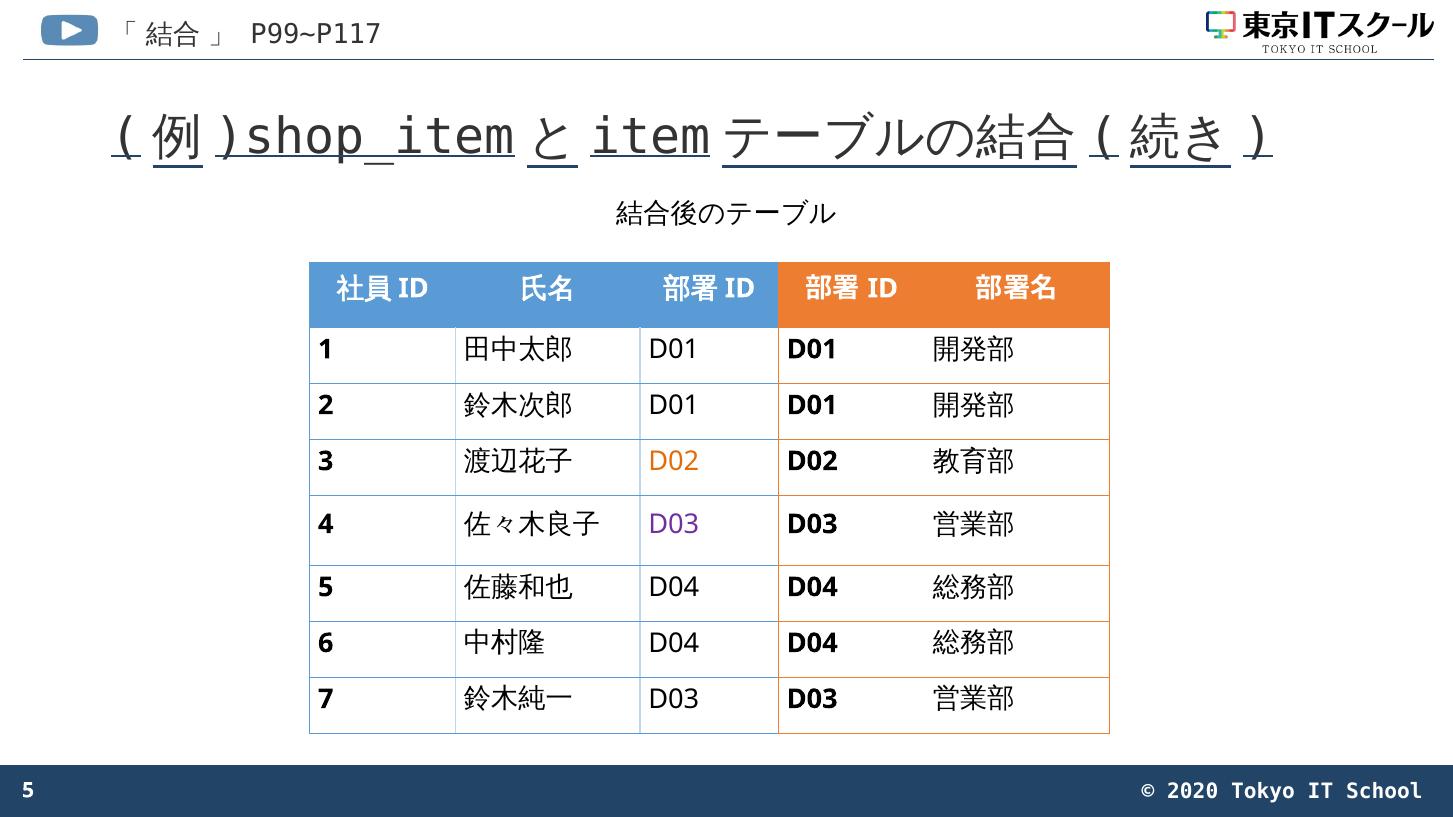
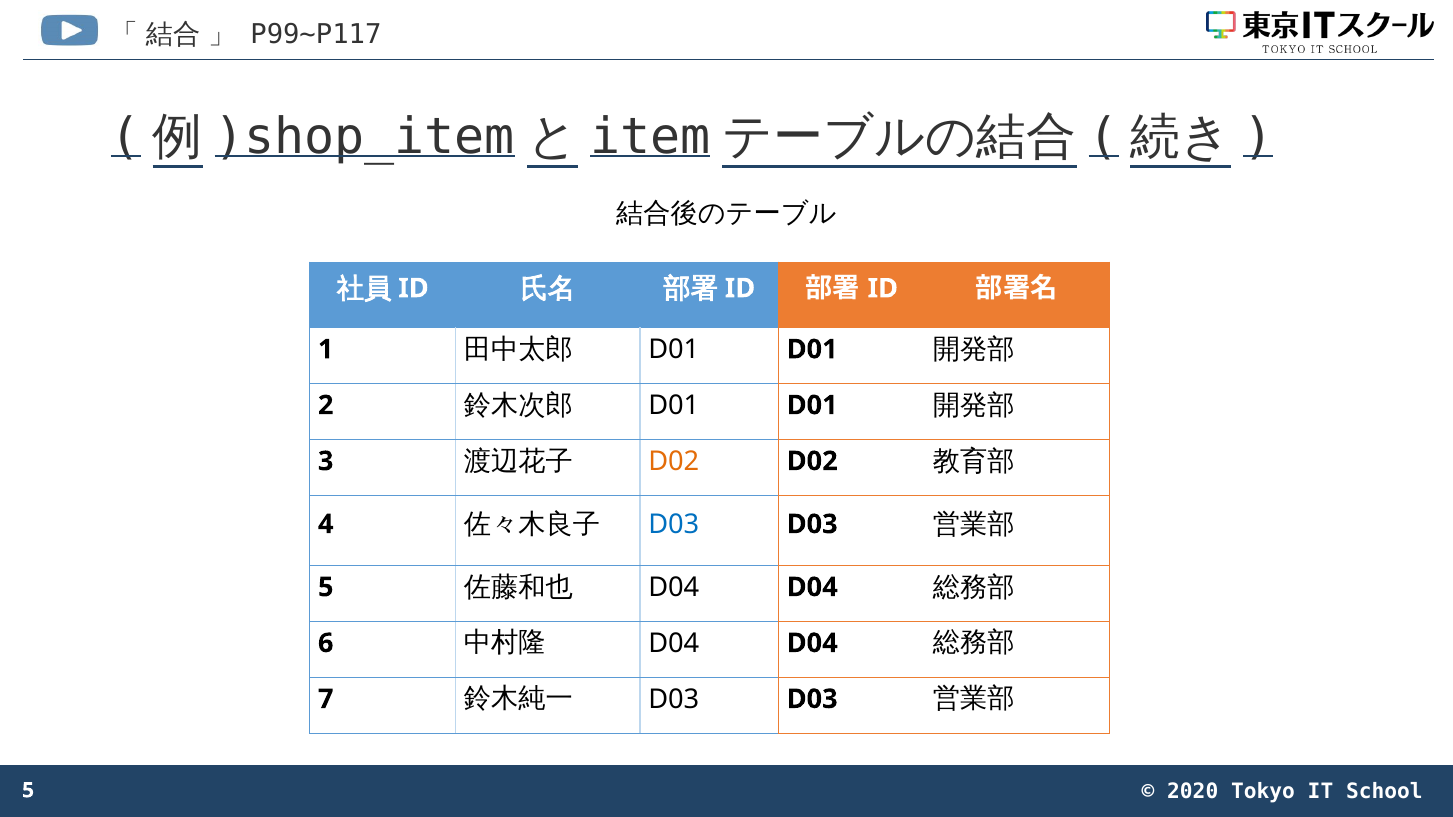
D03 colour: purple -> blue (674, 524)
